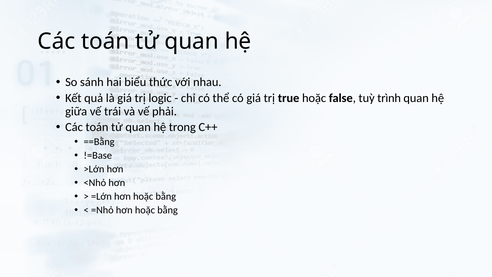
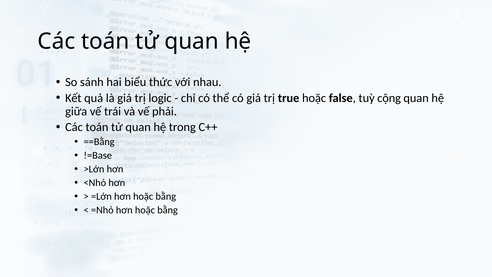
trình: trình -> cộng (389, 98)
